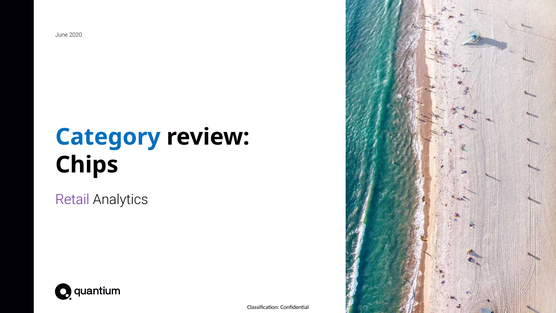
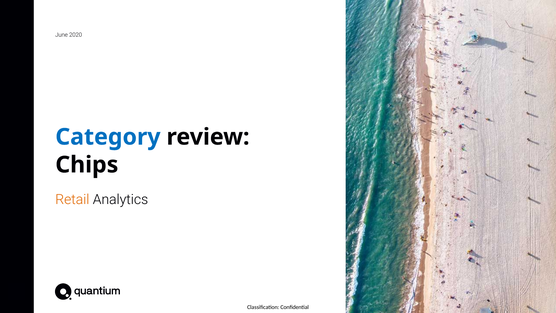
Retail colour: purple -> orange (72, 200)
